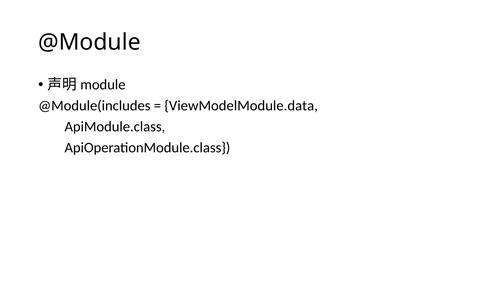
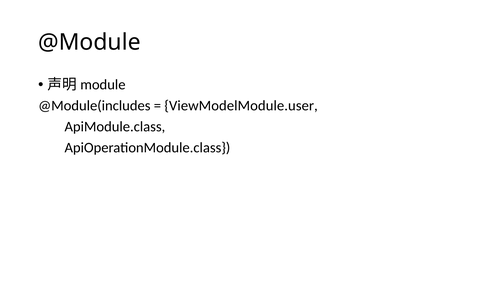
ViewModelModule.data: ViewModelModule.data -> ViewModelModule.user (241, 106)
